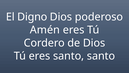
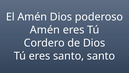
El Digno: Digno -> Amén (32, 17)
